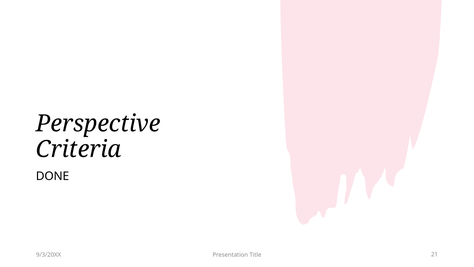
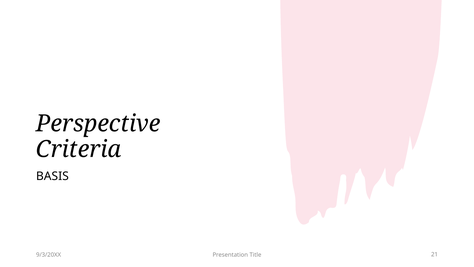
DONE: DONE -> BASIS (52, 176)
